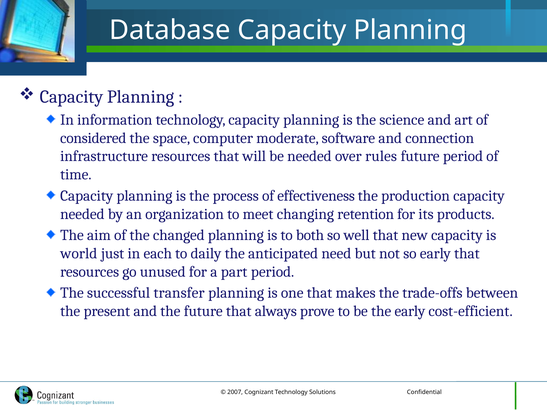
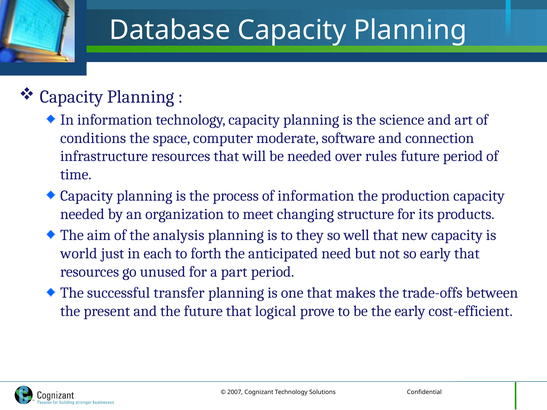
considered: considered -> conditions (93, 138)
of effectiveness: effectiveness -> information (316, 196)
retention: retention -> structure (366, 214)
changed: changed -> analysis (179, 235)
both: both -> they (310, 235)
daily: daily -> forth (206, 254)
always: always -> logical (276, 311)
